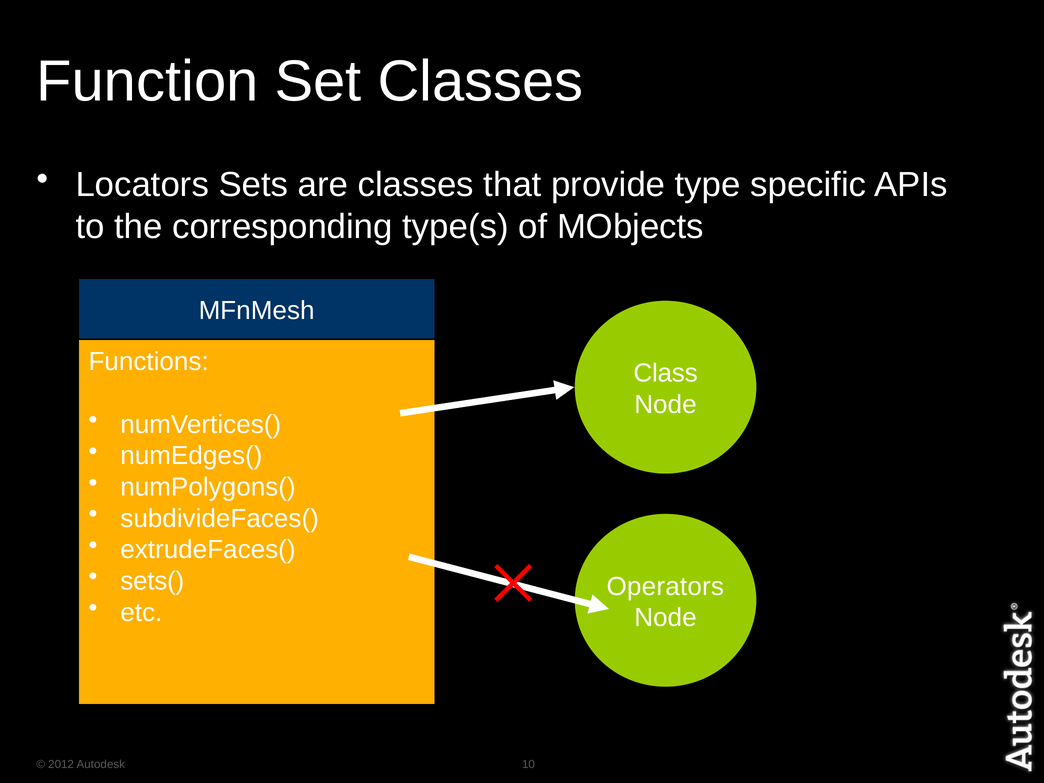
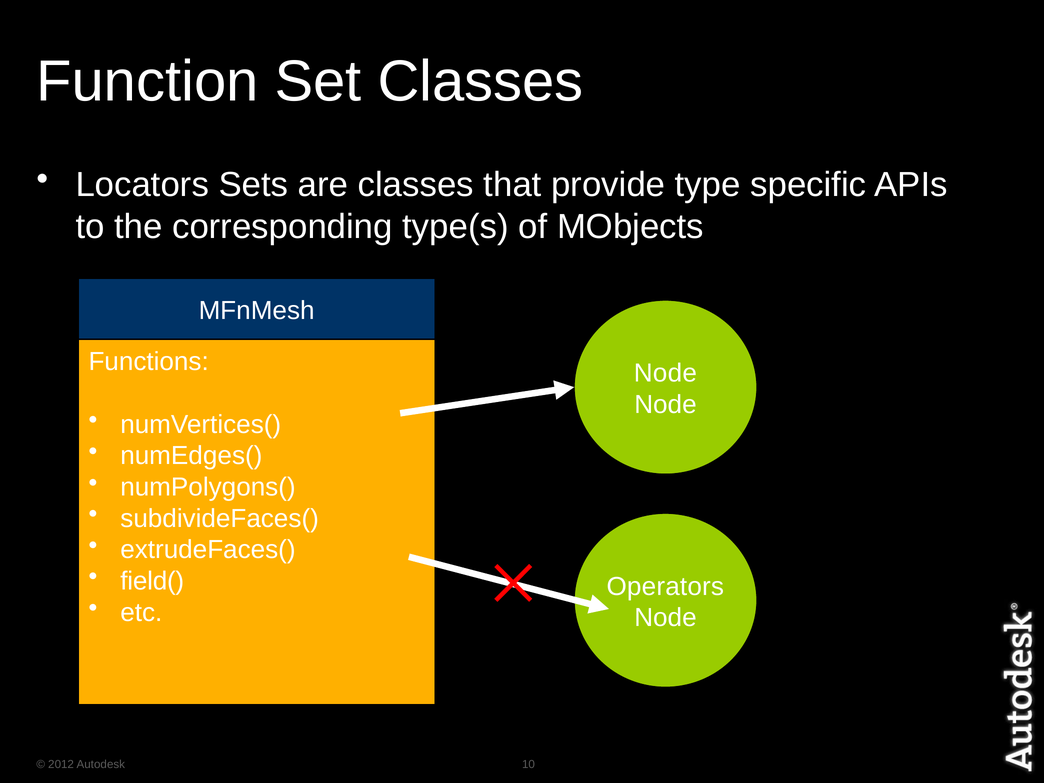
Class: Class -> Node (665, 373)
sets(: sets( -> field( (152, 581)
